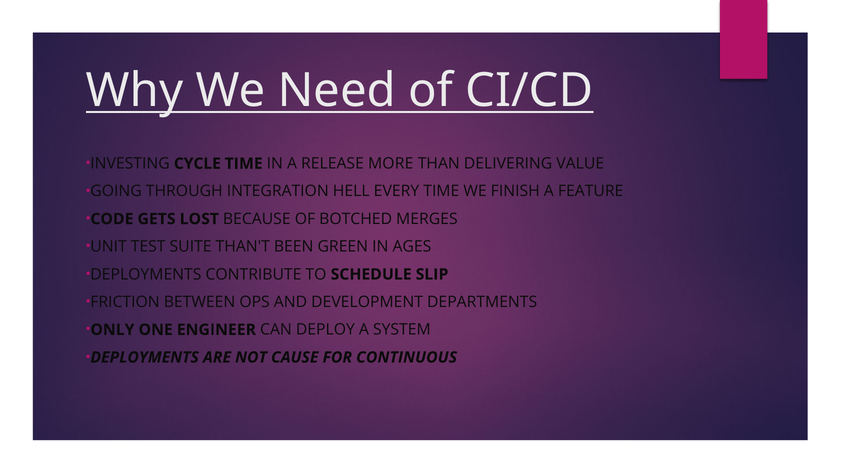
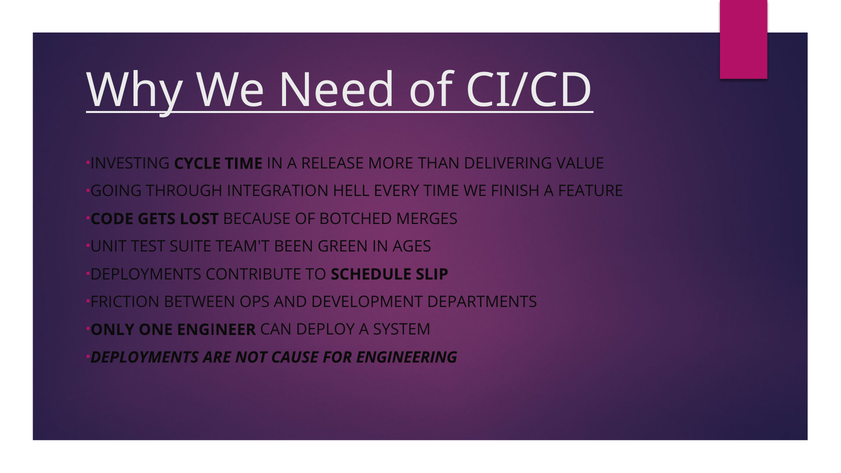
THAN'T: THAN'T -> TEAM'T (243, 247)
CONTINUOUS: CONTINUOUS -> ENGINEERING (407, 357)
